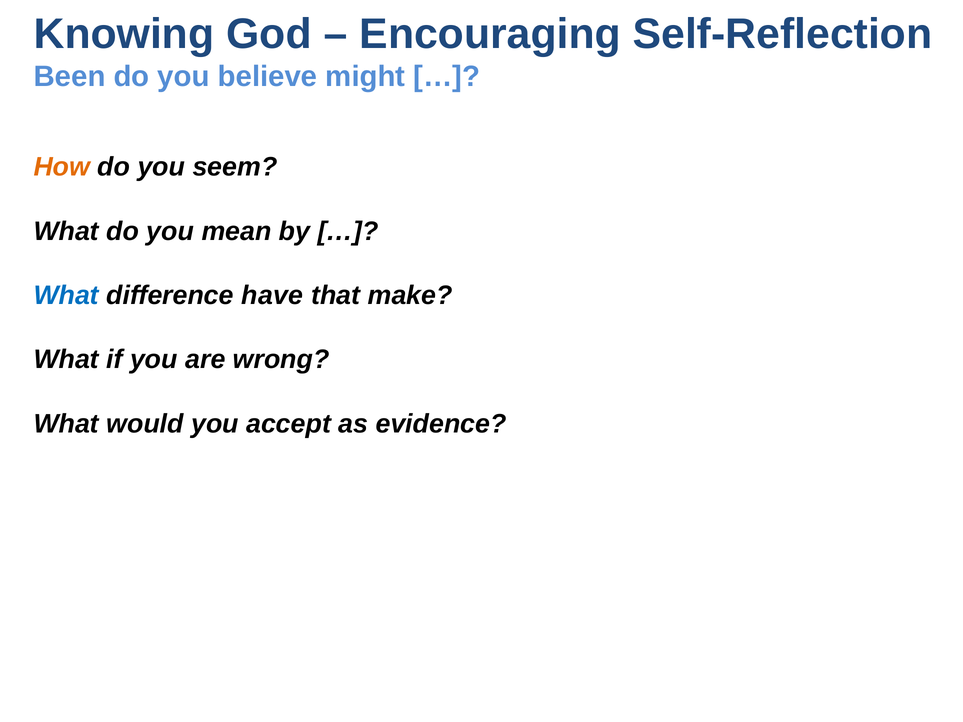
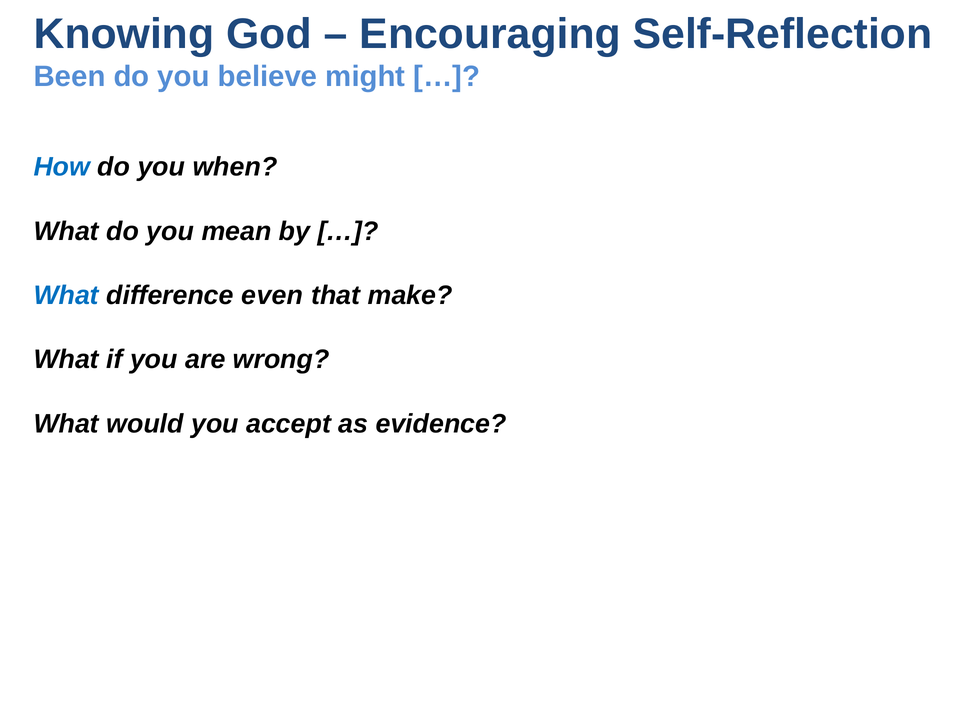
How colour: orange -> blue (62, 167)
seem: seem -> when (235, 167)
have: have -> even (272, 296)
